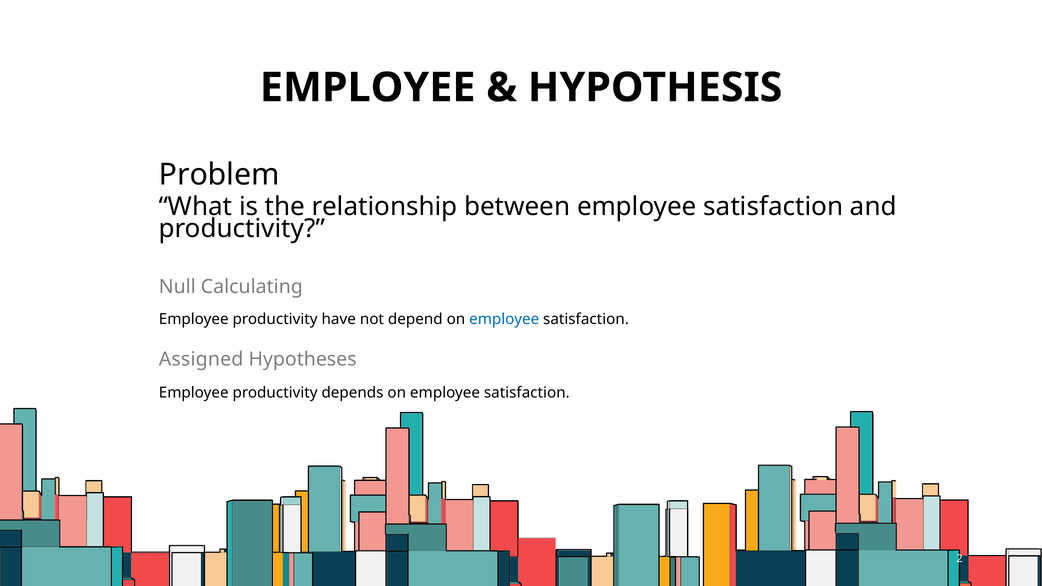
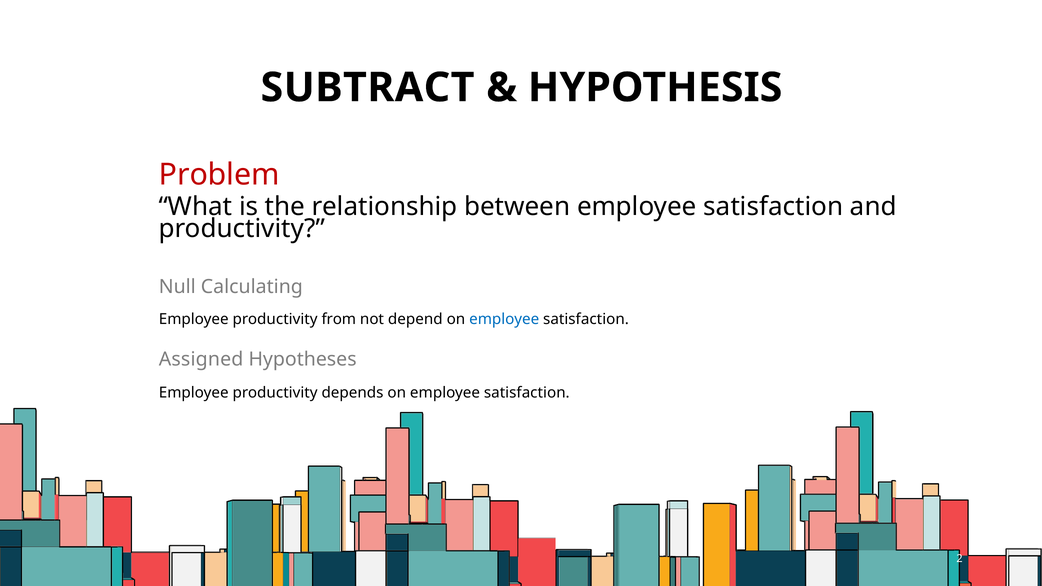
EMPLOYEE: EMPLOYEE -> SUBTRACT (367, 88)
Problem colour: black -> red (219, 175)
have: have -> from (339, 319)
